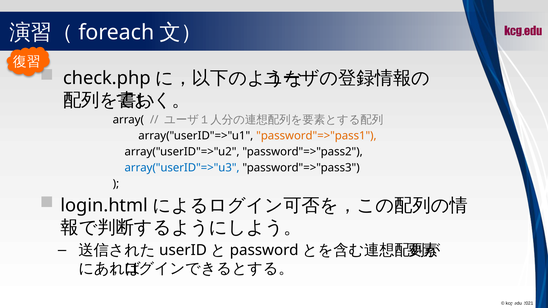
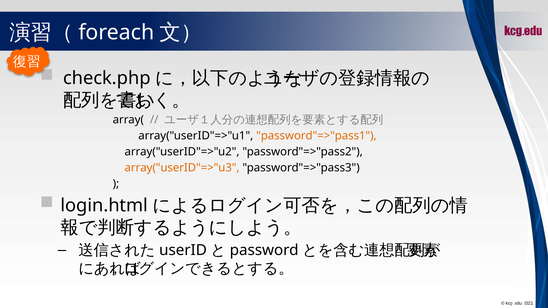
array("userID"=>"u3 colour: blue -> orange (182, 168)
